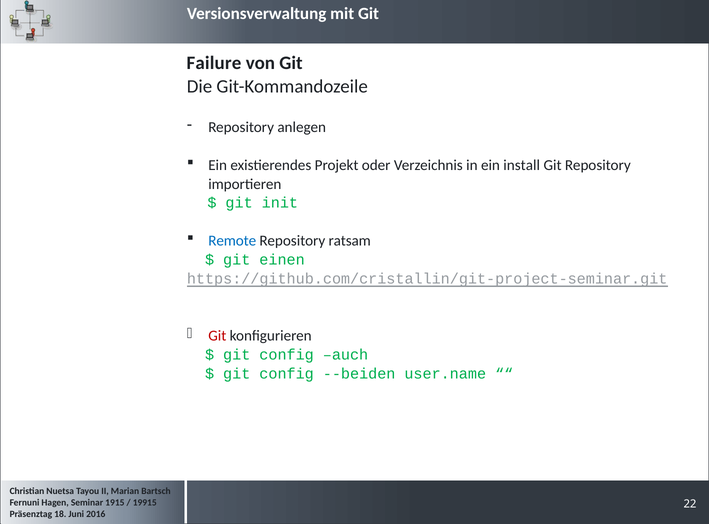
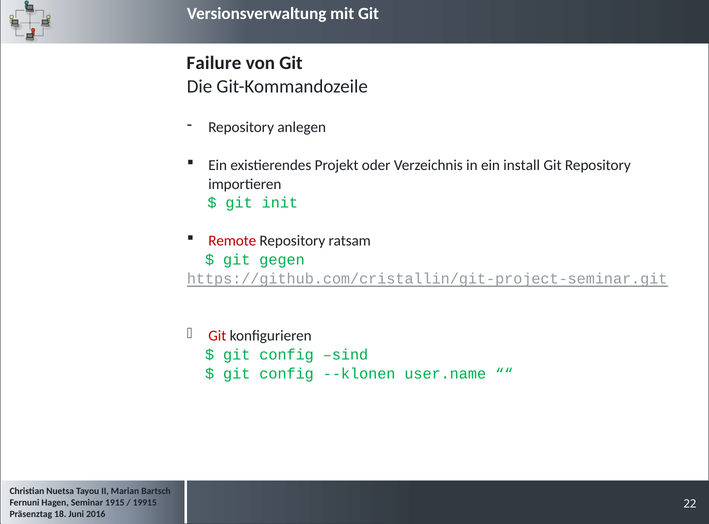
Remote colour: blue -> red (232, 241)
einen: einen -> gegen (282, 260)
auch: auch -> sind (346, 355)
--beiden: --beiden -> --klonen (359, 374)
